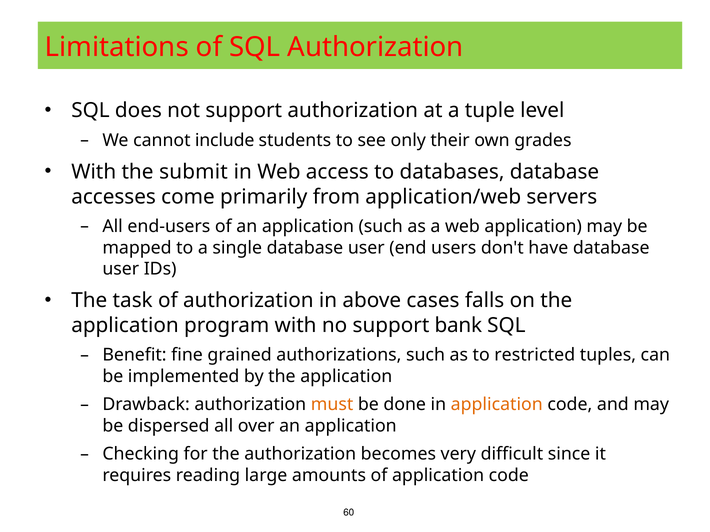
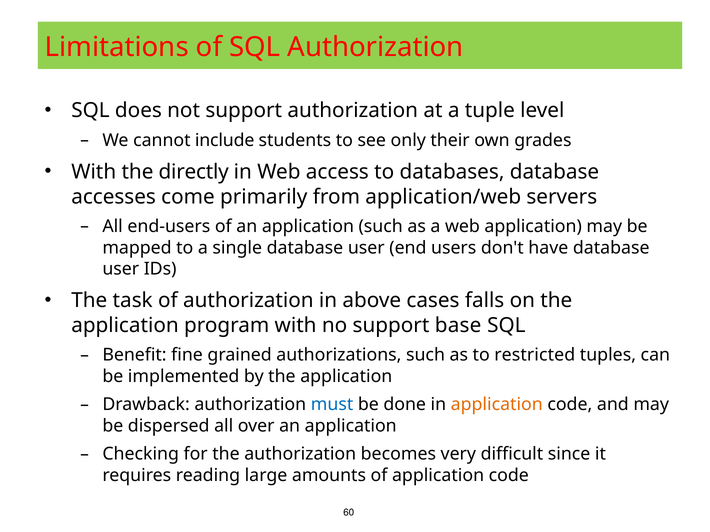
submit: submit -> directly (194, 172)
bank: bank -> base (458, 326)
must colour: orange -> blue (332, 405)
